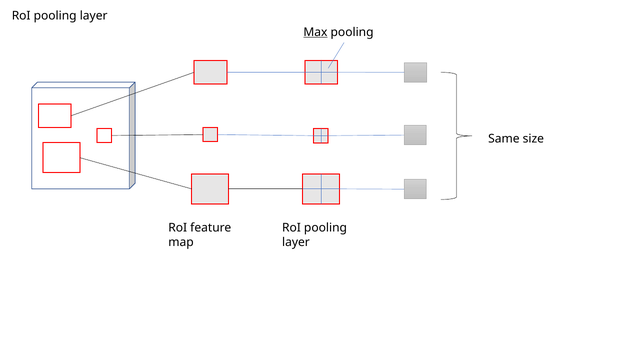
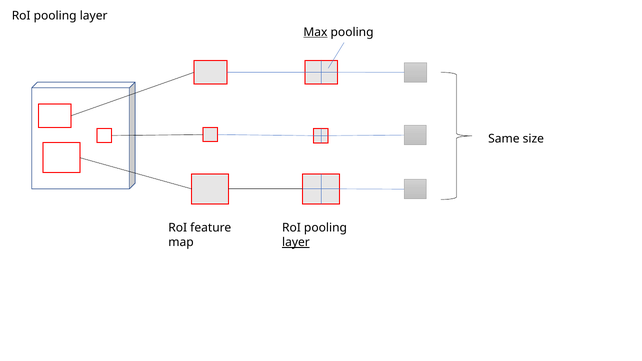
layer underline: none -> present (296, 242)
